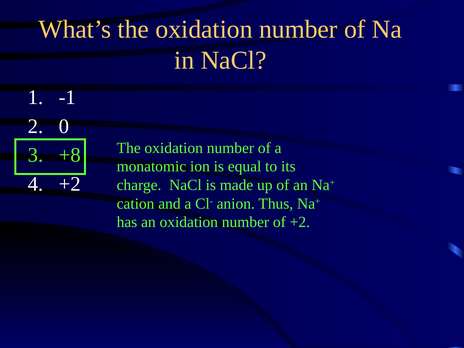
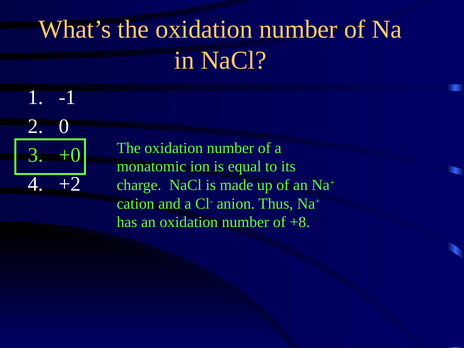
+8: +8 -> +0 (70, 155)
of +2: +2 -> +8 (300, 222)
